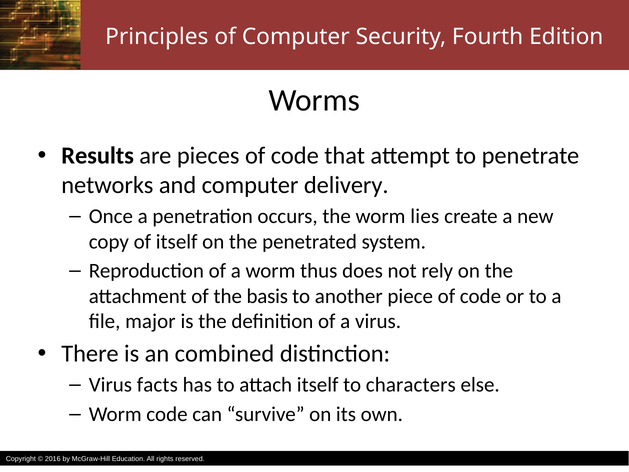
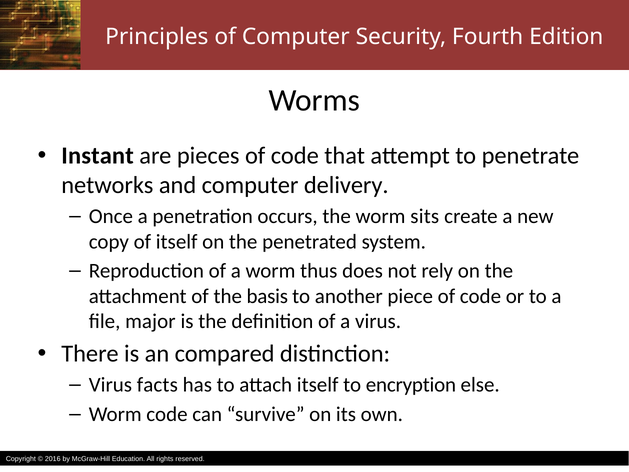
Results: Results -> Instant (98, 156)
lies: lies -> sits (425, 216)
combined: combined -> compared (225, 354)
characters: characters -> encryption (411, 385)
